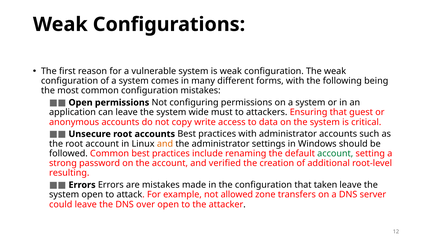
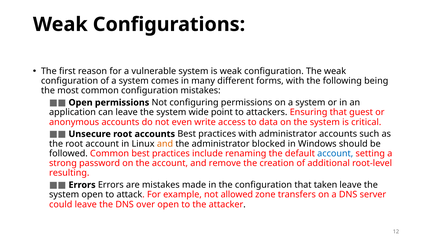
must: must -> point (222, 112)
copy: copy -> even (182, 122)
settings: settings -> blocked (269, 144)
account colour: green -> blue (335, 153)
verified: verified -> remove (225, 163)
